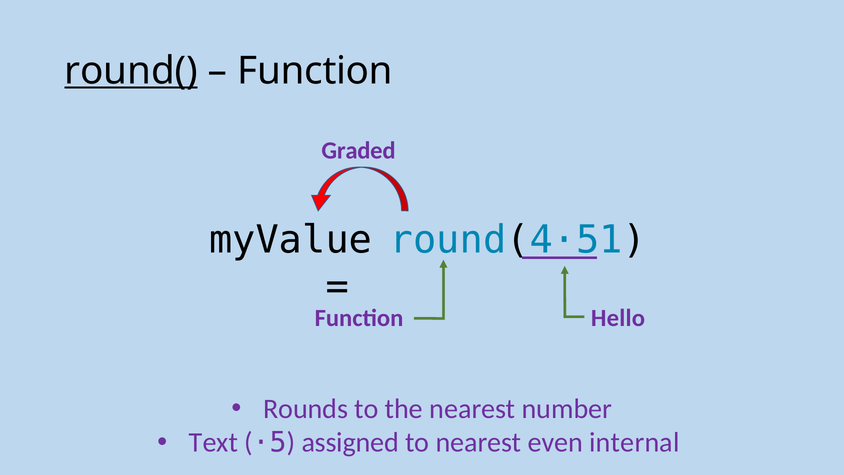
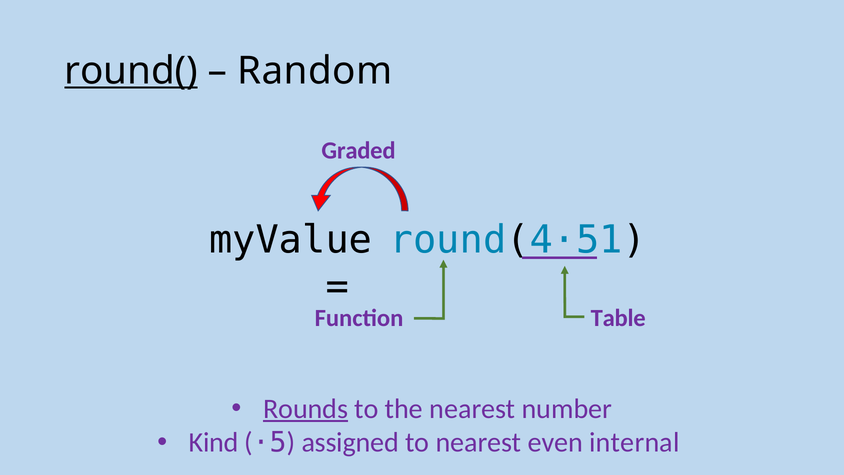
Function: Function -> Random (315, 71)
Hello: Hello -> Table (618, 318)
Rounds underline: none -> present (306, 409)
Text: Text -> Kind (214, 442)
